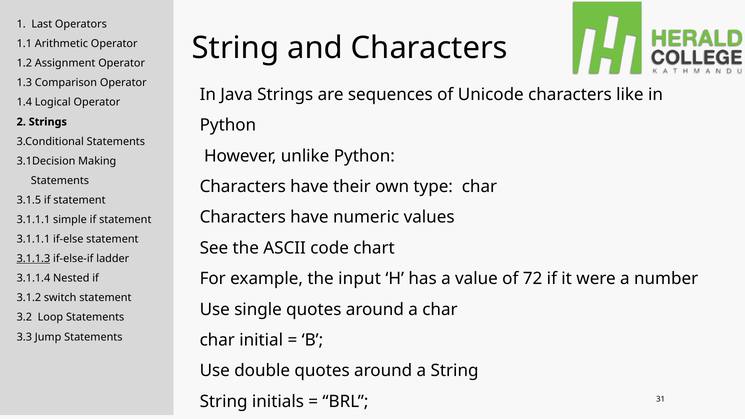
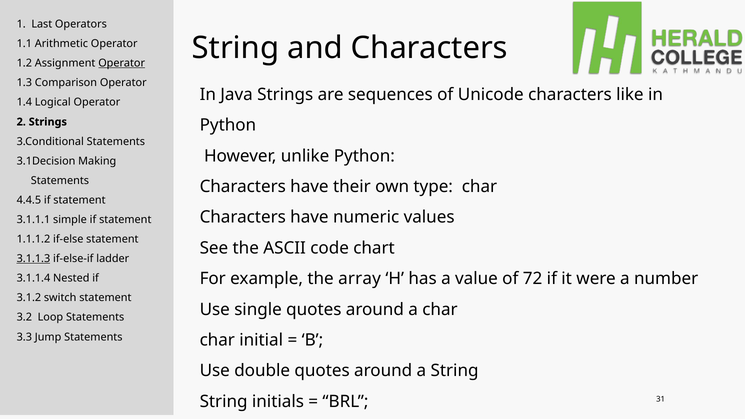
Operator underline: none -> present (122, 63)
3.1.5: 3.1.5 -> 4.4.5 (29, 200)
3.1.1.1: 3.1.1.1 -> 1.1.1.2 (33, 239)
input: input -> array (360, 279)
